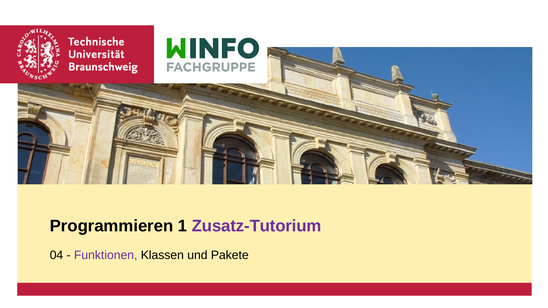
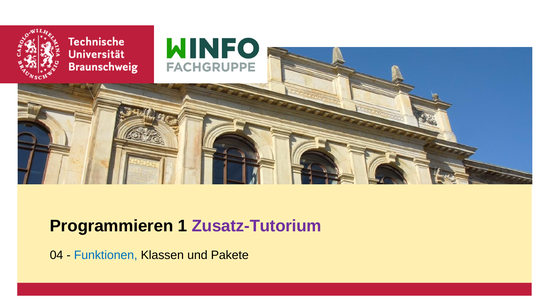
Funktionen colour: purple -> blue (106, 255)
